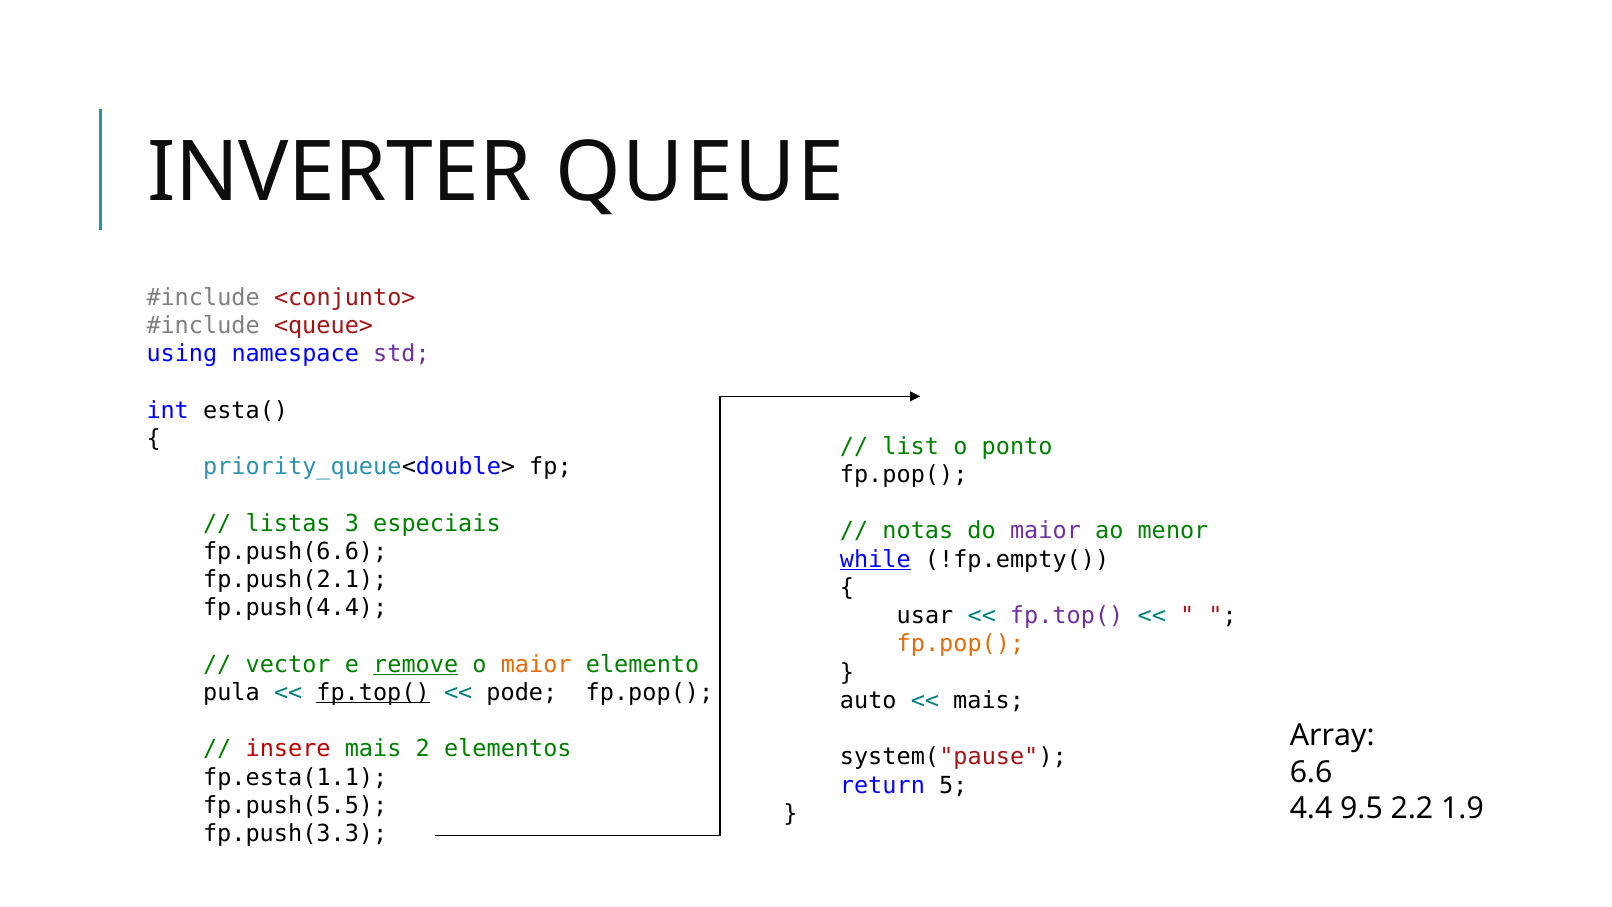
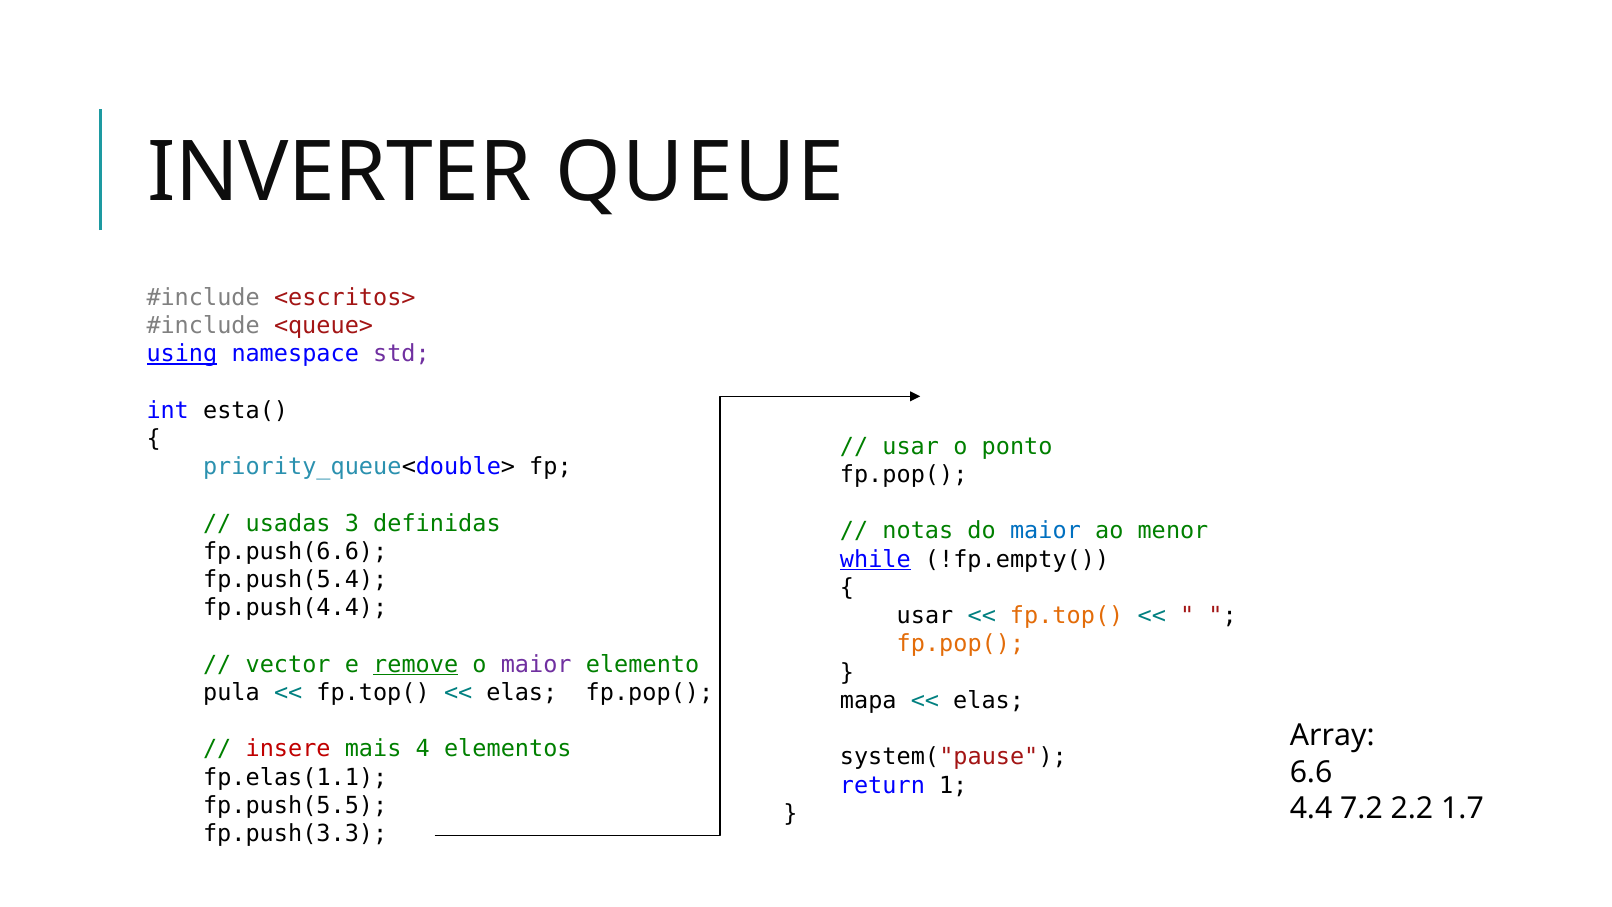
<conjunto>: <conjunto> -> <escritos> (345, 297)
using underline: none -> present (182, 354)
list: list -> usar (911, 446)
listas: listas -> usadas (288, 523)
especiais: especiais -> definidas (437, 523)
maior colour: purple -> blue (1045, 531)
fp.push(2.1: fp.push(2.1 -> fp.push(5.4 (295, 580)
fp.top( colour: purple -> orange (1067, 616)
maior colour: orange -> purple (536, 664)
fp.top( underline: present -> none (373, 692)
pode: pode -> elas (522, 692)
auto: auto -> mapa (868, 700)
mais: mais -> elas (989, 700)
2: 2 -> 4 (423, 749)
fp.esta(1.1: fp.esta(1.1 -> fp.elas(1.1 (295, 777)
5: 5 -> 1 (953, 785)
9.5: 9.5 -> 7.2 (1361, 808)
1.9: 1.9 -> 1.7 (1462, 808)
